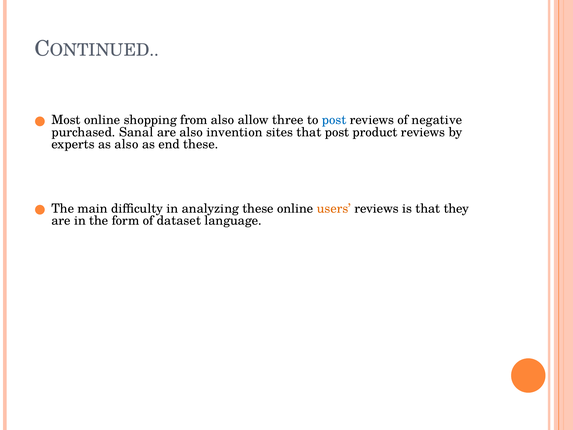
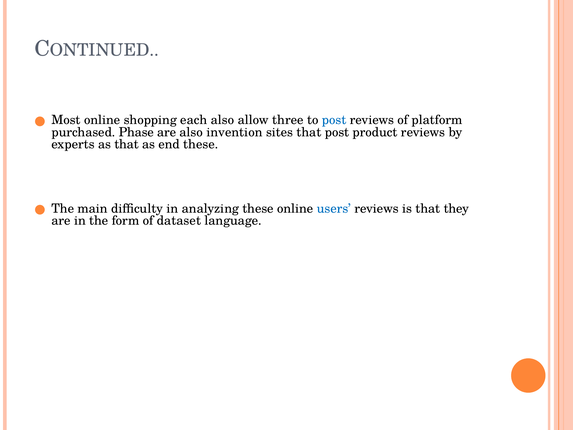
from: from -> each (194, 120)
negative: negative -> platform (437, 120)
Sanal: Sanal -> Phase (136, 132)
as also: also -> that (127, 144)
users colour: orange -> blue (334, 208)
